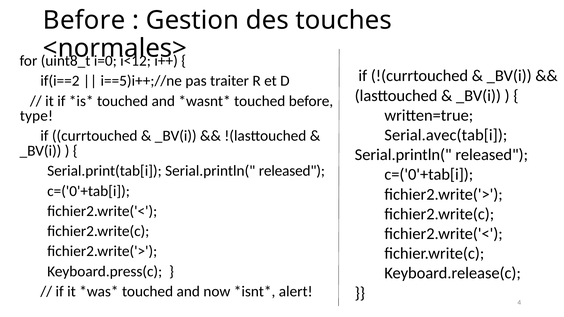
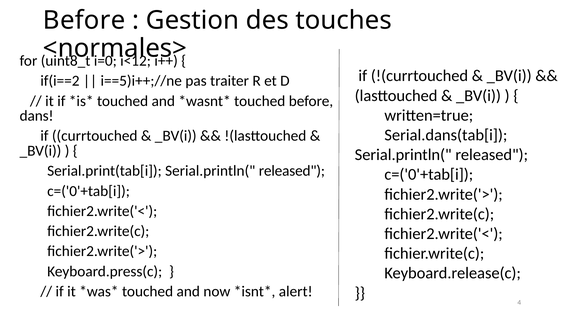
type: type -> dans (37, 116)
Serial.avec(tab[i: Serial.avec(tab[i -> Serial.dans(tab[i (446, 135)
